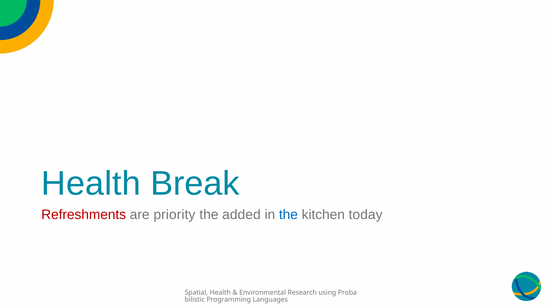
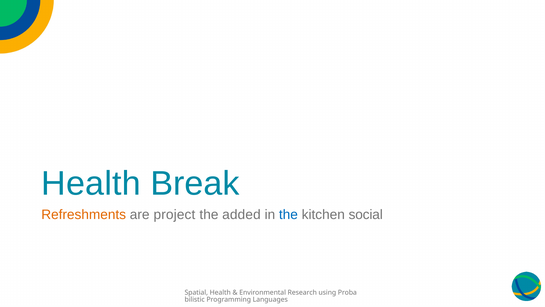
Refreshments colour: red -> orange (84, 214)
priority: priority -> project (174, 214)
today: today -> social (366, 214)
